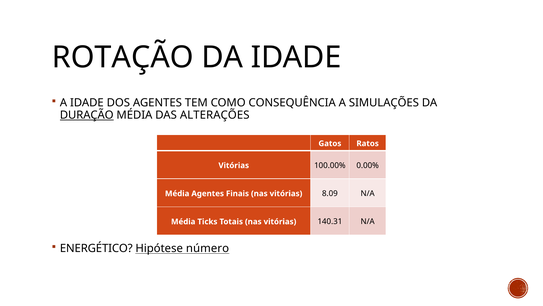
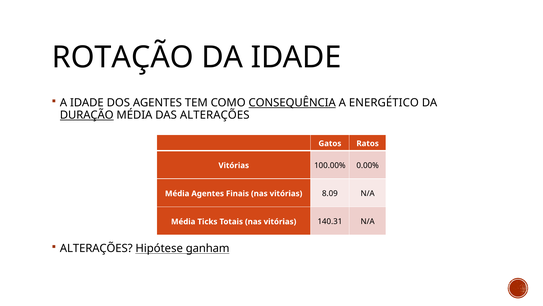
CONSEQUÊNCIA underline: none -> present (292, 103)
SIMULAÇÕES: SIMULAÇÕES -> ENERGÉTICO (384, 103)
ENERGÉTICO: ENERGÉTICO -> ALTERAÇÕES (96, 248)
número: número -> ganham (208, 248)
